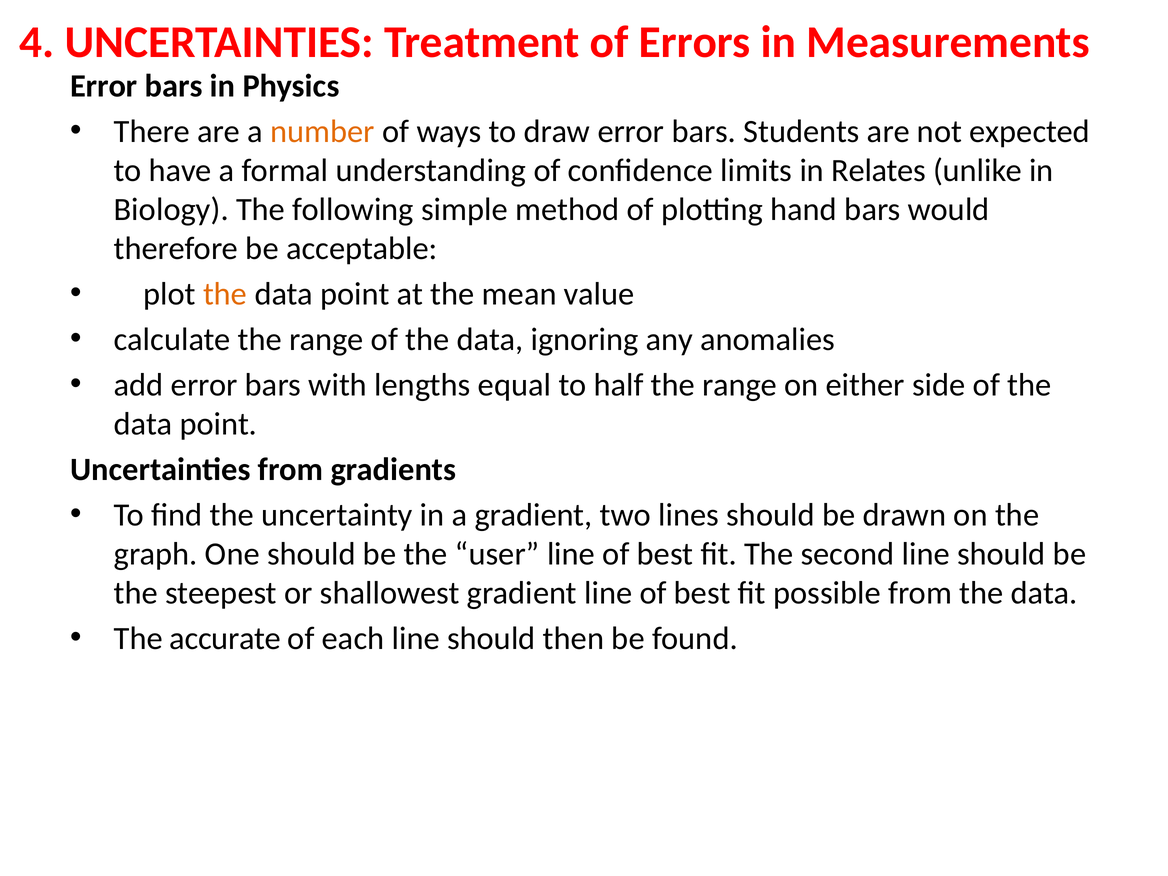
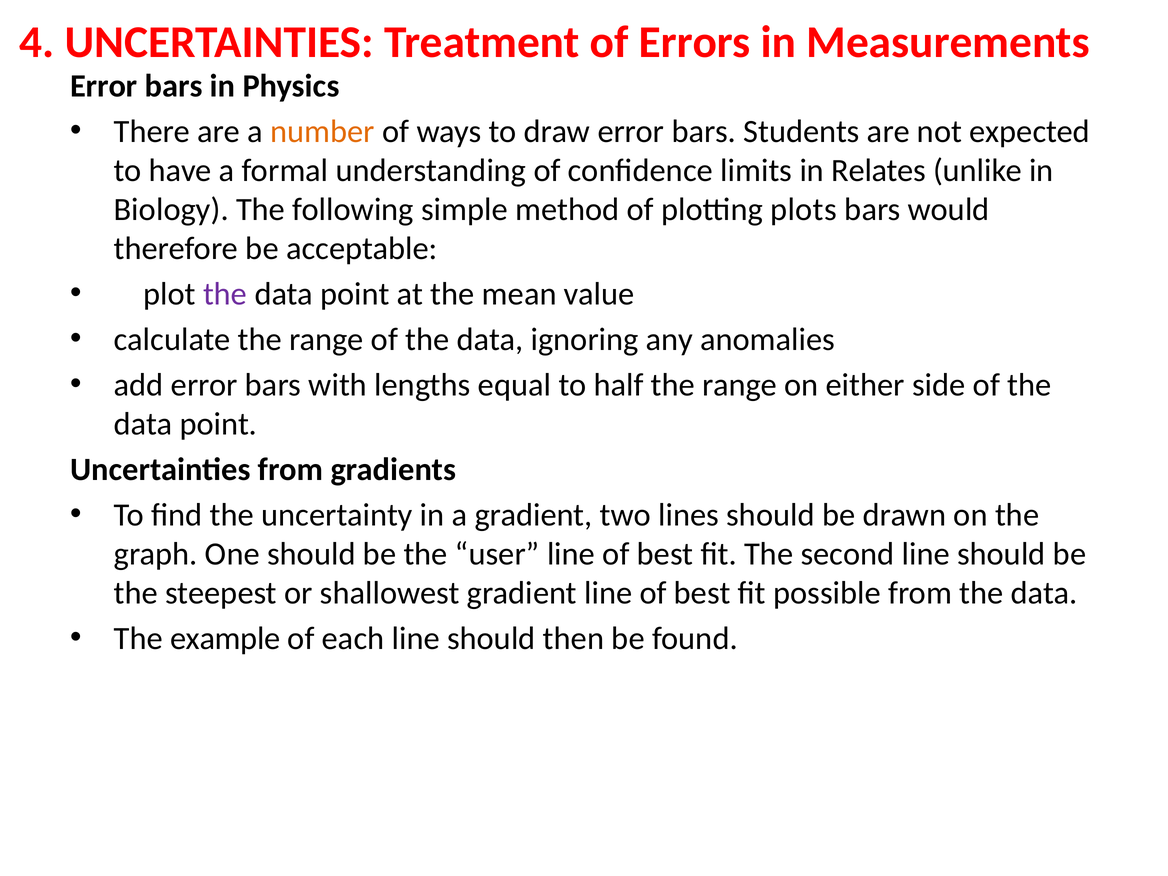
hand: hand -> plots (803, 210)
the colour: orange -> purple (225, 294)
accurate: accurate -> example (225, 638)
